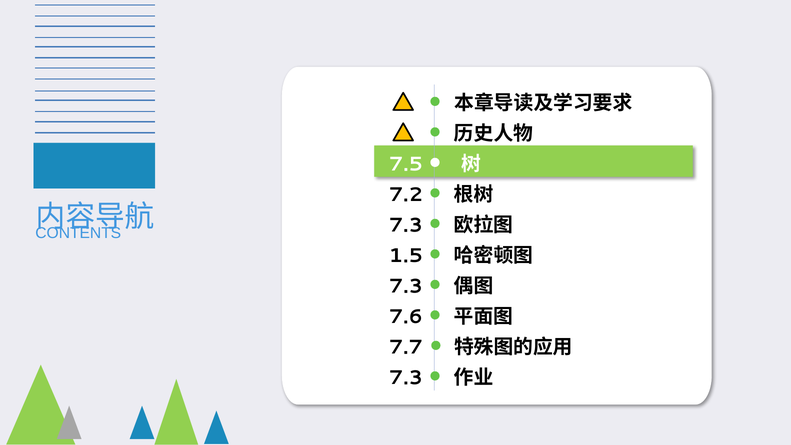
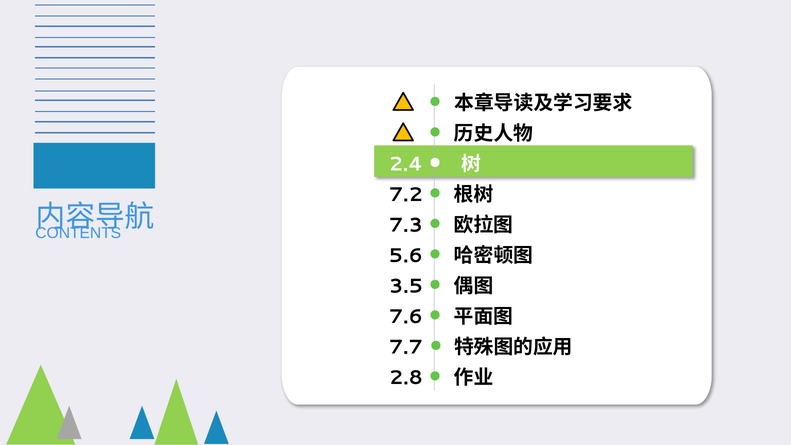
7.5: 7.5 -> 2.4 (406, 164)
1.5: 1.5 -> 5.6 (406, 255)
7.3: 7.3 -> 3.5 (406, 286)
7.3: 7.3 -> 2.8 (406, 377)
